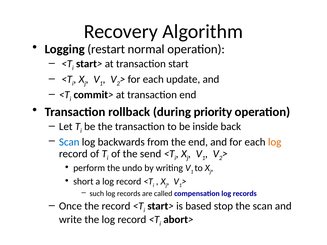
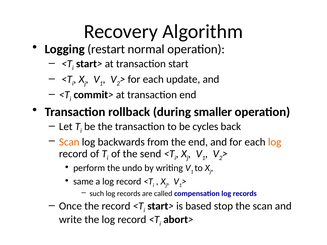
priority: priority -> smaller (213, 112)
inside: inside -> cycles (205, 127)
Scan colour: blue -> orange (69, 142)
short: short -> same (83, 182)
